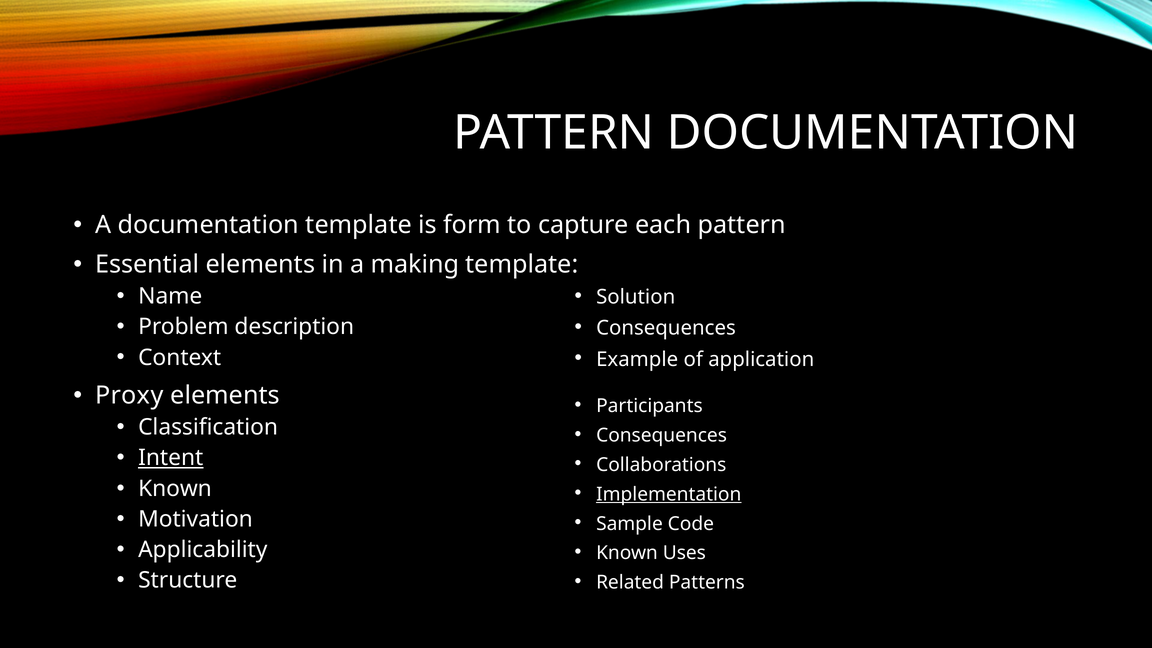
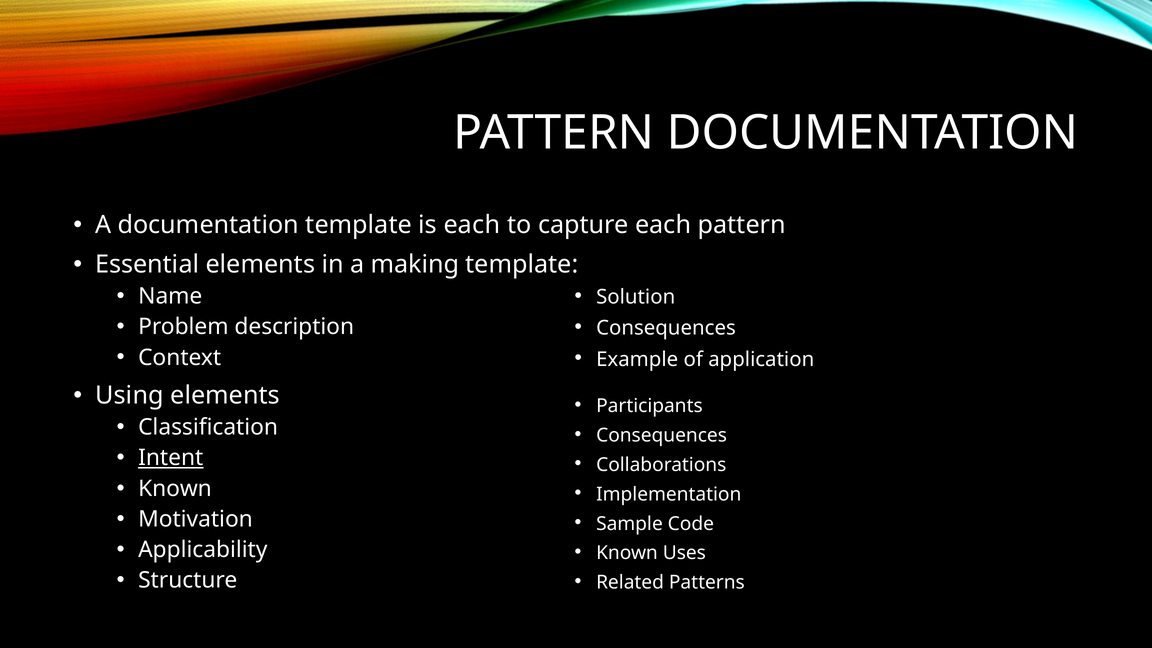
is form: form -> each (472, 225)
Proxy: Proxy -> Using (129, 395)
Implementation underline: present -> none (669, 494)
